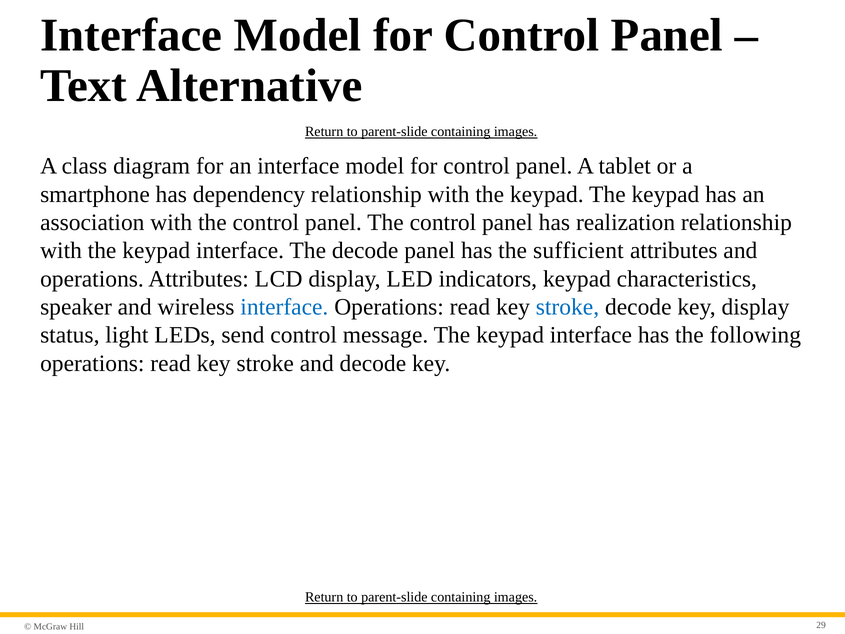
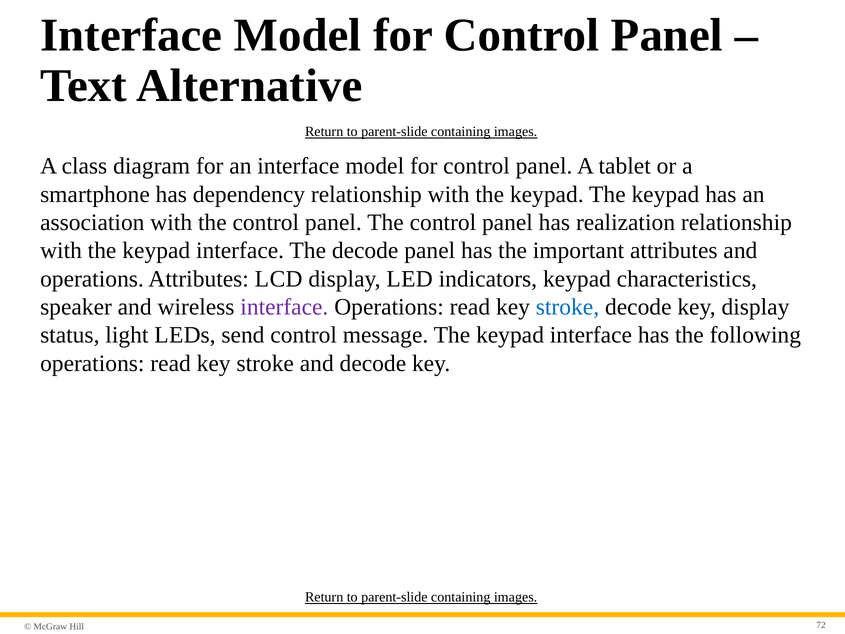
sufficient: sufficient -> important (579, 251)
interface colour: blue -> purple (284, 307)
29: 29 -> 72 (821, 625)
